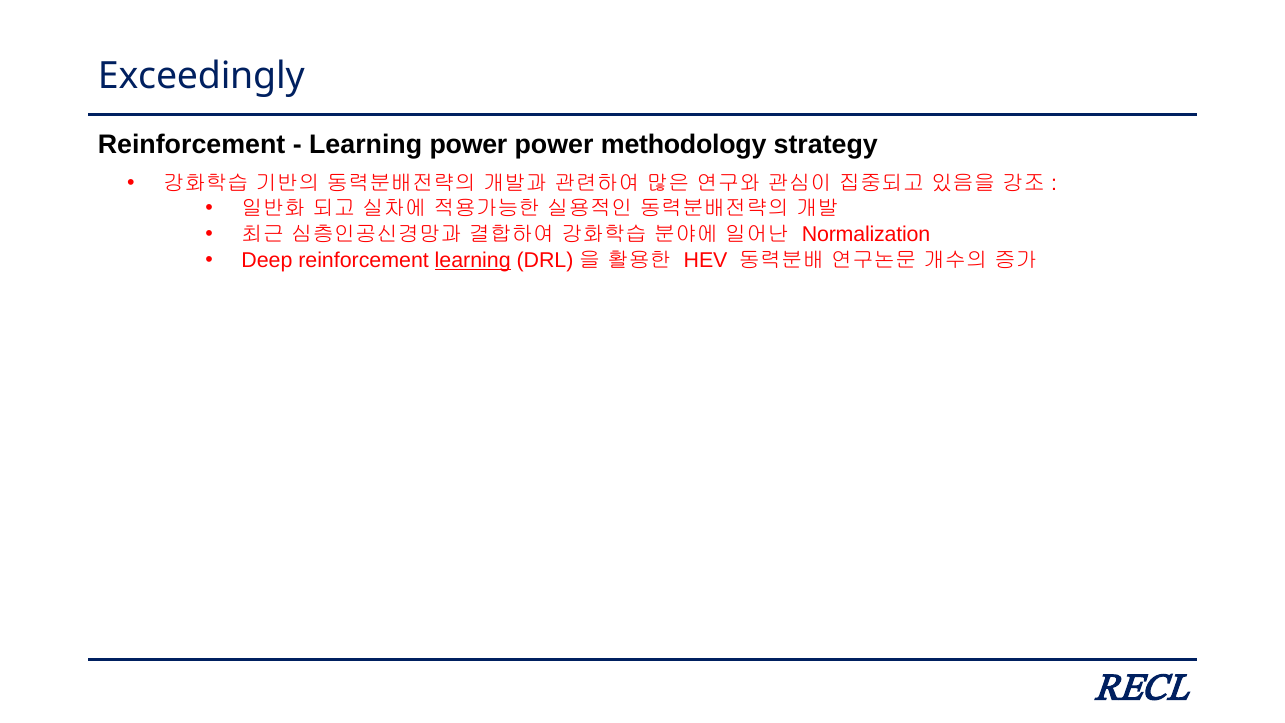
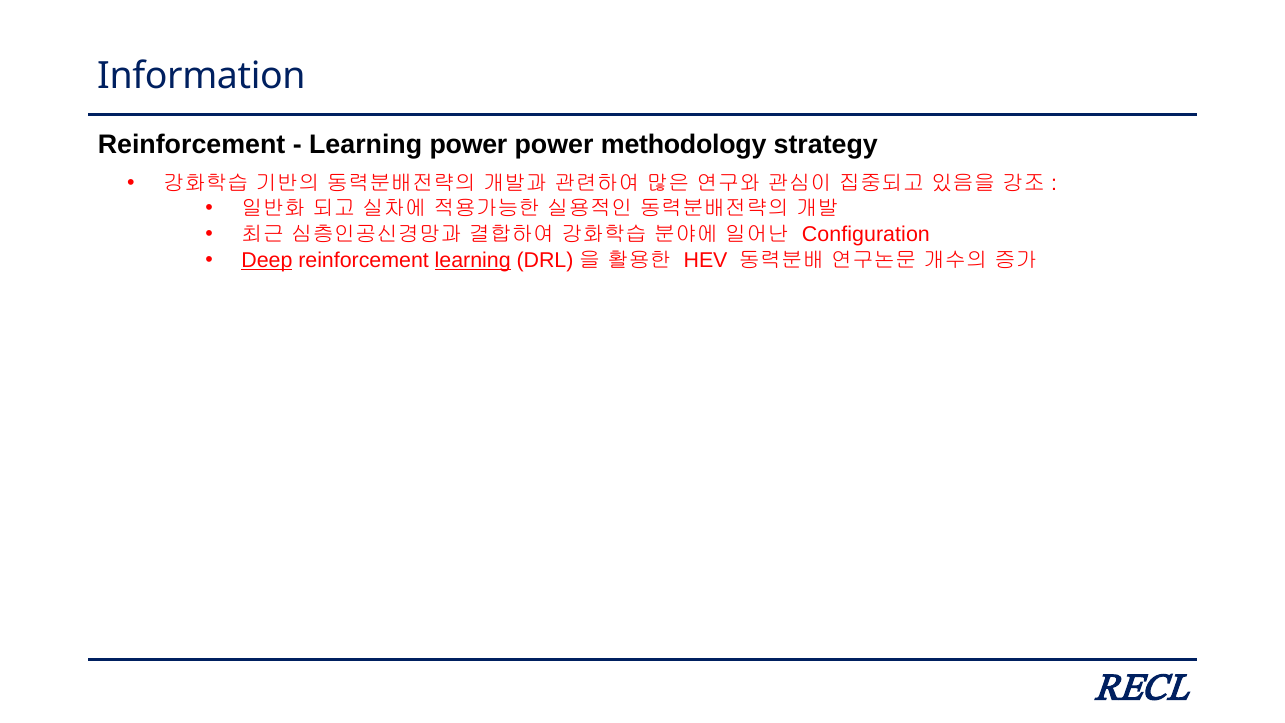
Exceedingly: Exceedingly -> Information (201, 76)
Normalization: Normalization -> Configuration (866, 235)
Deep underline: none -> present (267, 260)
